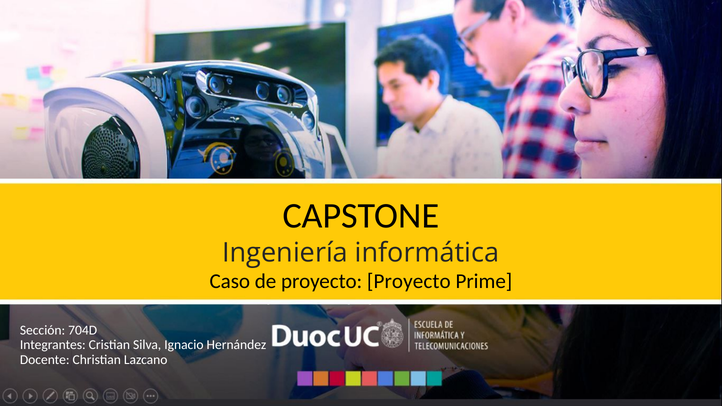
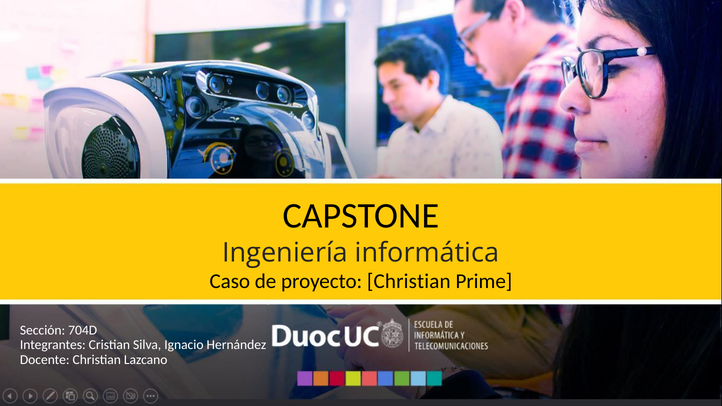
proyecto Proyecto: Proyecto -> Christian (409, 282)
